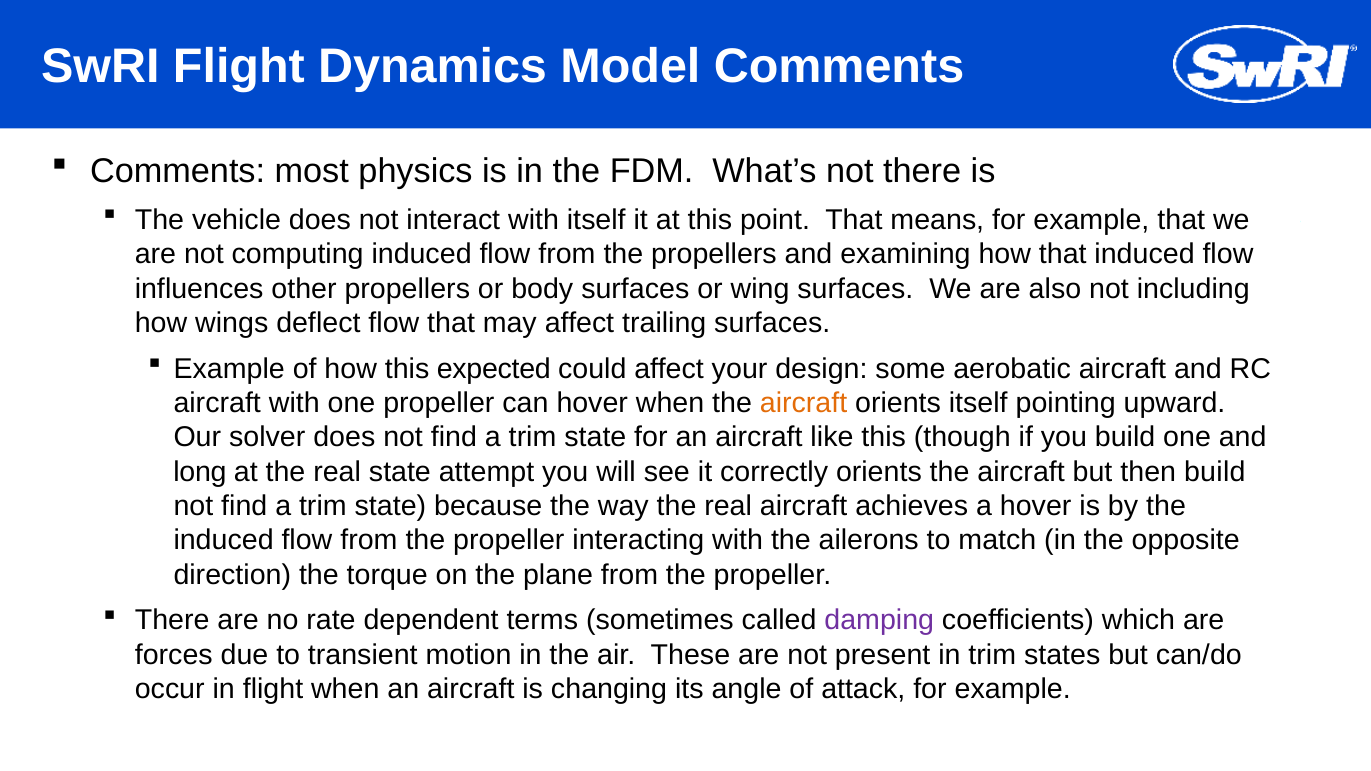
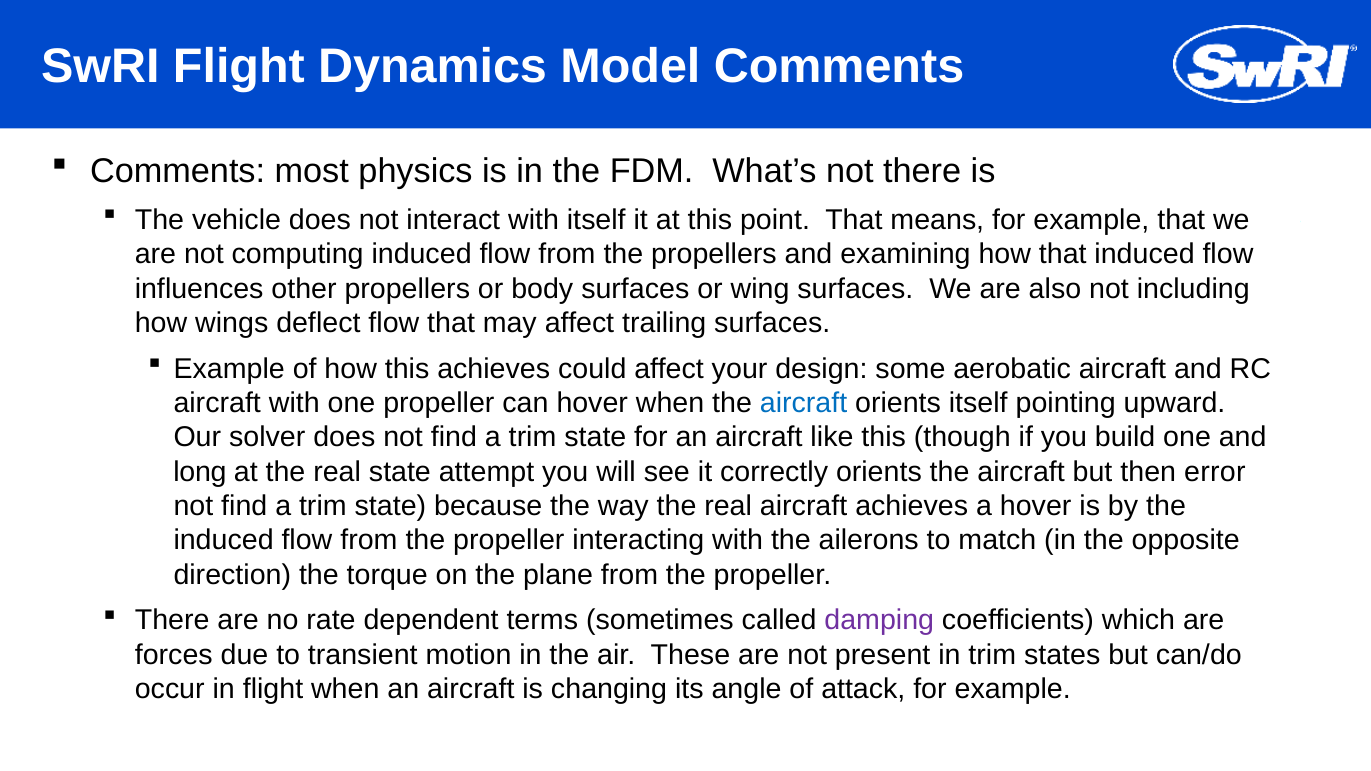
this expected: expected -> achieves (494, 369)
aircraft colour: orange -> blue (804, 403)
then build: build -> error (1215, 472)
